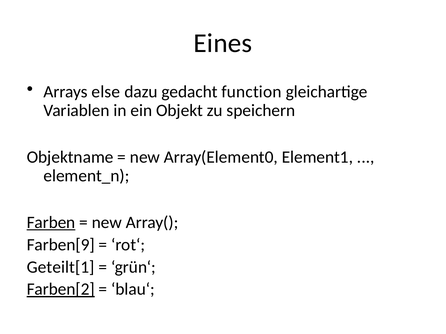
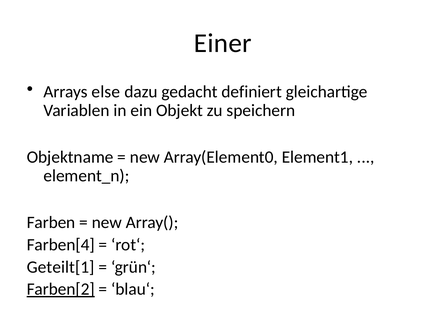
Eines: Eines -> Einer (223, 43)
function: function -> definiert (252, 92)
Farben underline: present -> none (51, 223)
Farben[9: Farben[9 -> Farben[4 (61, 245)
